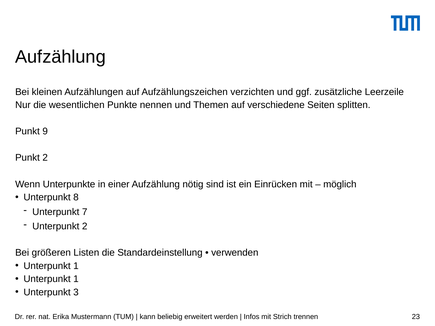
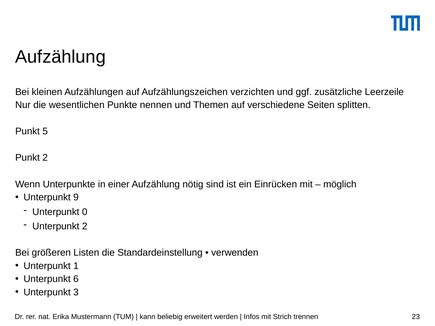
9: 9 -> 5 (45, 132)
8: 8 -> 9 (76, 198)
7: 7 -> 0 (85, 212)
1: 1 -> 6 (76, 279)
